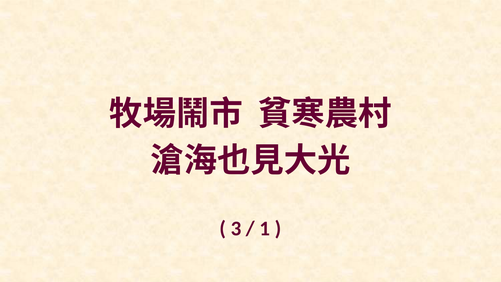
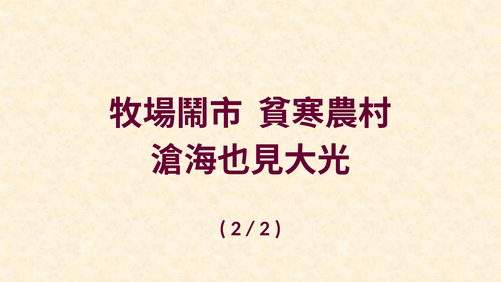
3: 3 -> 2 (236, 228)
1: 1 -> 2 (265, 228)
